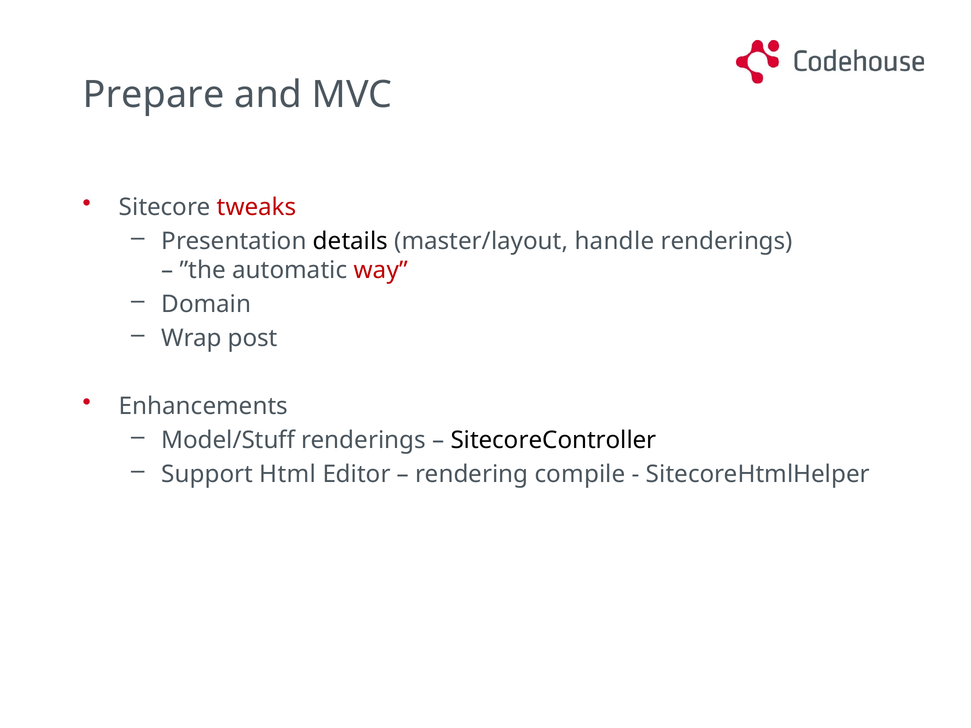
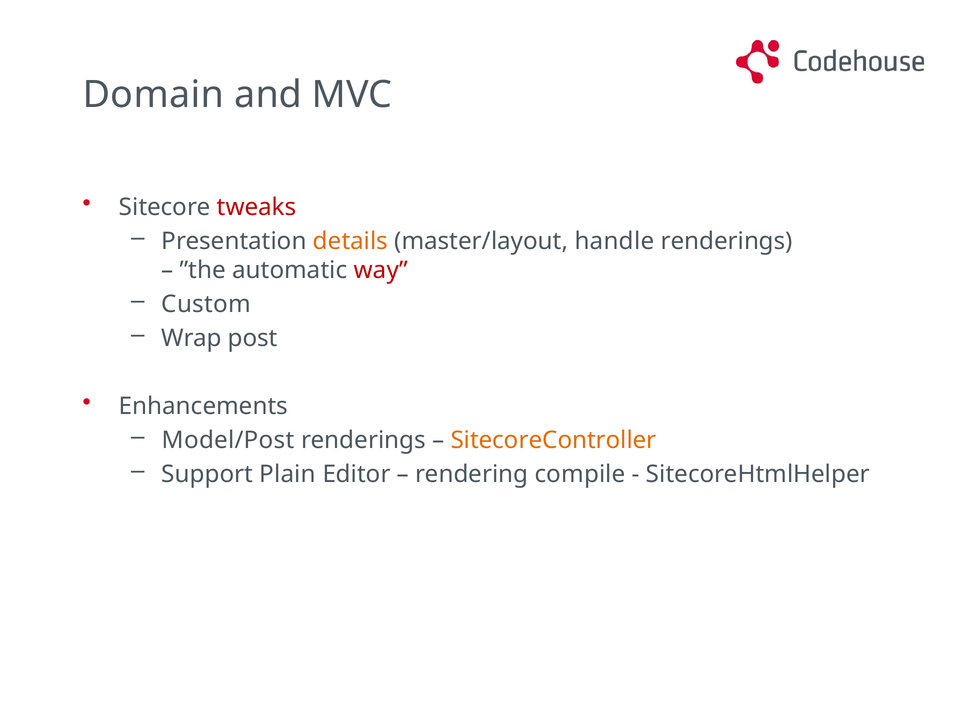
Prepare: Prepare -> Domain (153, 95)
details colour: black -> orange (351, 241)
Domain: Domain -> Custom (206, 304)
Model/Stuff: Model/Stuff -> Model/Post (228, 440)
SitecoreController colour: black -> orange (554, 440)
Html: Html -> Plain (288, 474)
